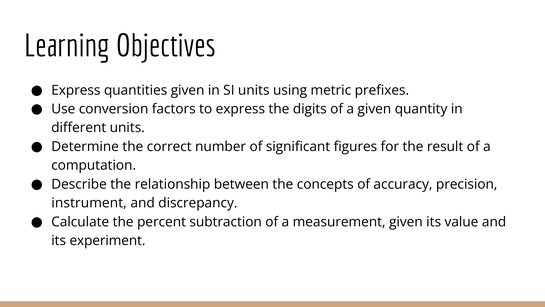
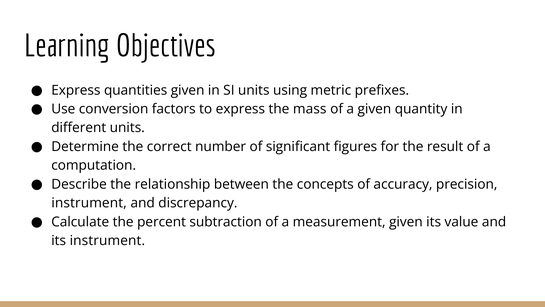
digits: digits -> mass (310, 109)
its experiment: experiment -> instrument (107, 240)
